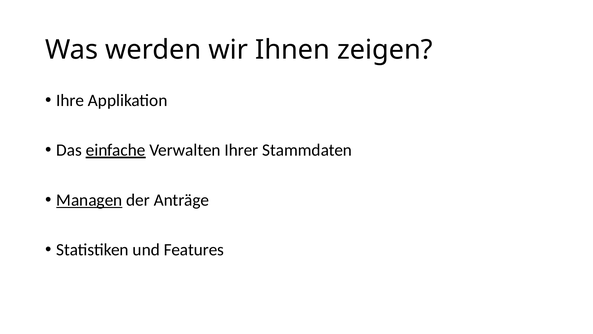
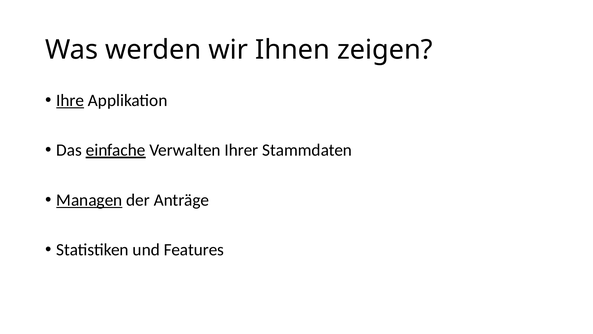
Ihre underline: none -> present (70, 100)
